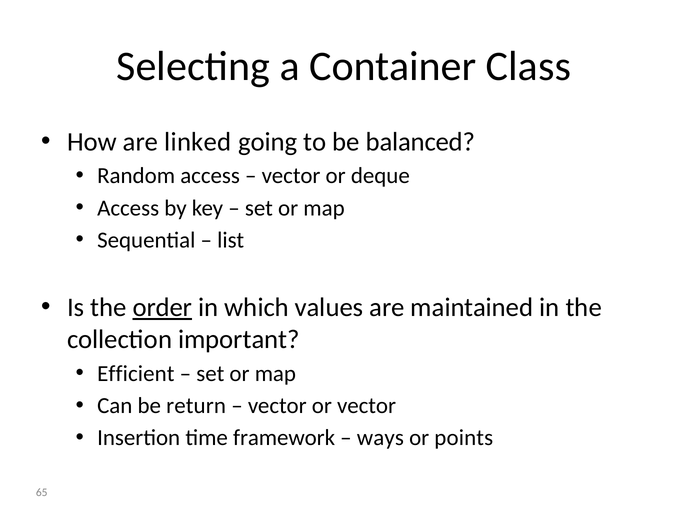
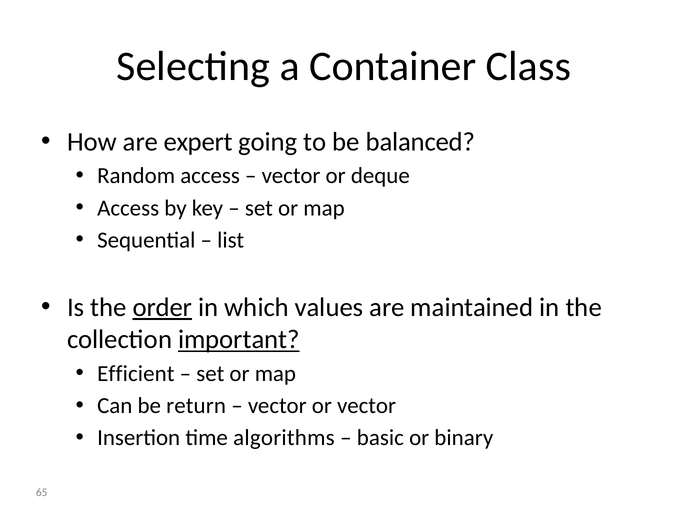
linked: linked -> expert (198, 142)
important underline: none -> present (239, 340)
framework: framework -> algorithms (284, 438)
ways: ways -> basic (380, 438)
points: points -> binary (464, 438)
